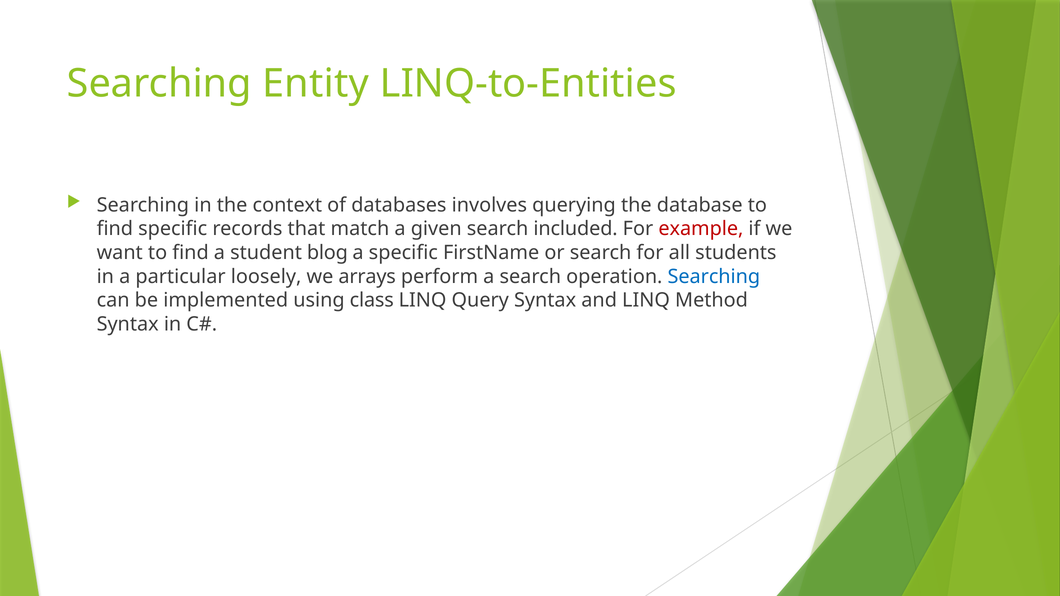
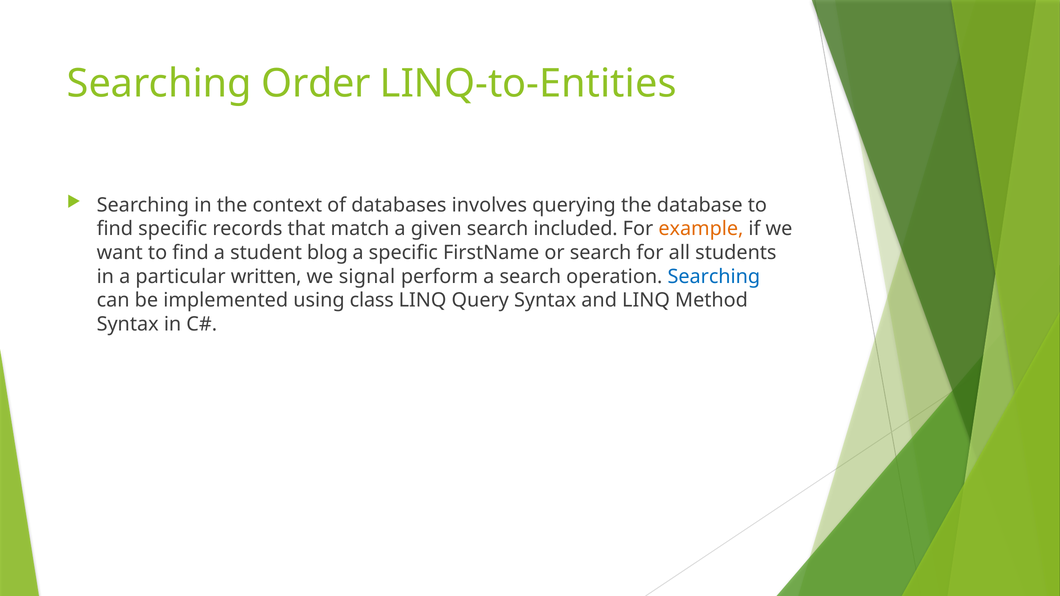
Entity: Entity -> Order (316, 84)
example colour: red -> orange (701, 229)
loosely: loosely -> written (266, 277)
arrays: arrays -> signal (367, 277)
